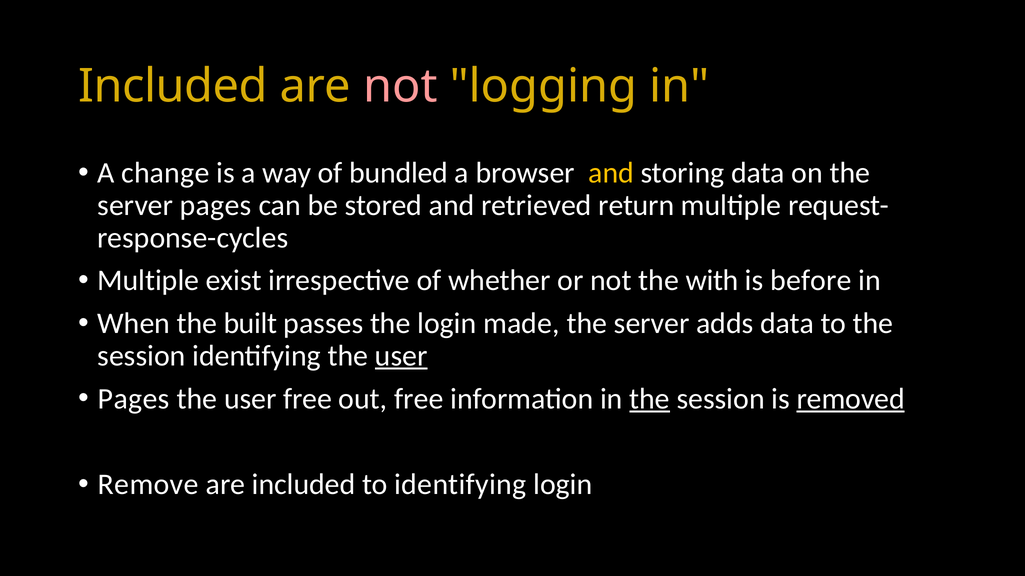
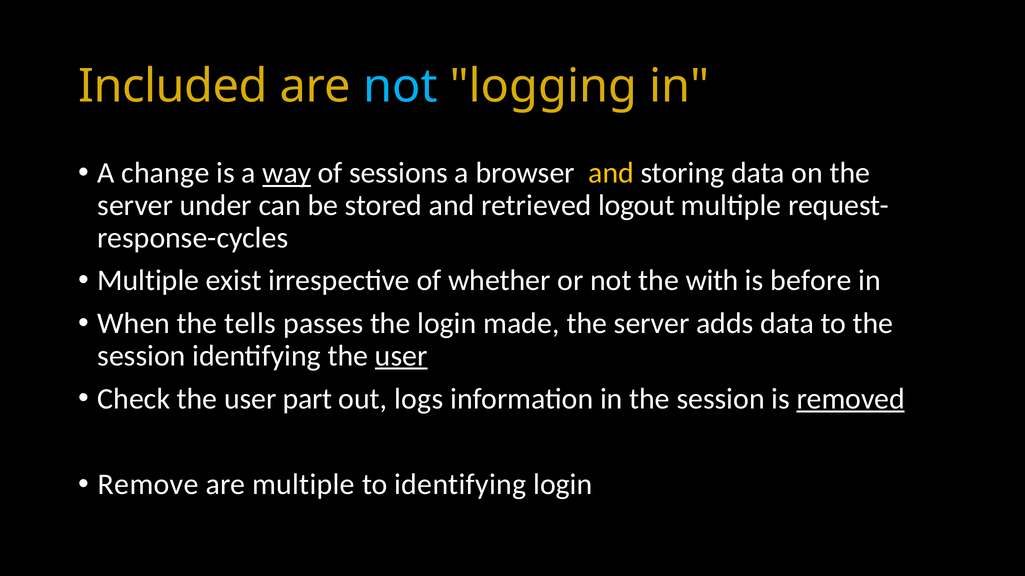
not colour: pink -> light blue (400, 86)
way underline: none -> present (287, 173)
bundled: bundled -> sessions (399, 173)
server pages: pages -> under (216, 206)
return: return -> logout (636, 206)
built: built -> tells (250, 324)
Pages: Pages -> Check (134, 399)
user free: free -> part (308, 399)
out free: free -> logs (419, 399)
the underline: present -> none (650, 399)
are included: included -> multiple (303, 485)
